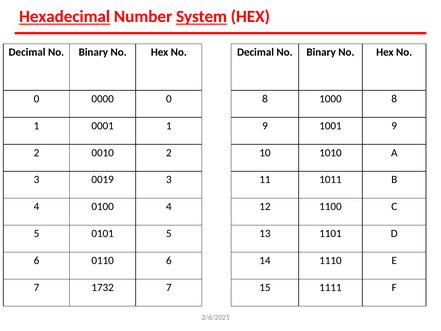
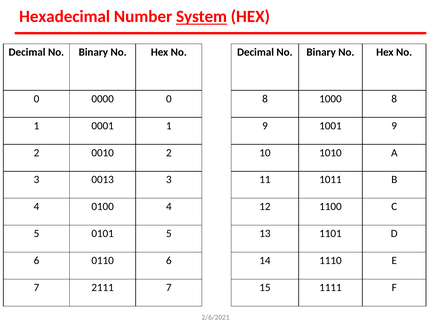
Hexadecimal underline: present -> none (65, 17)
0019: 0019 -> 0013 (103, 180)
1732: 1732 -> 2111 (103, 287)
